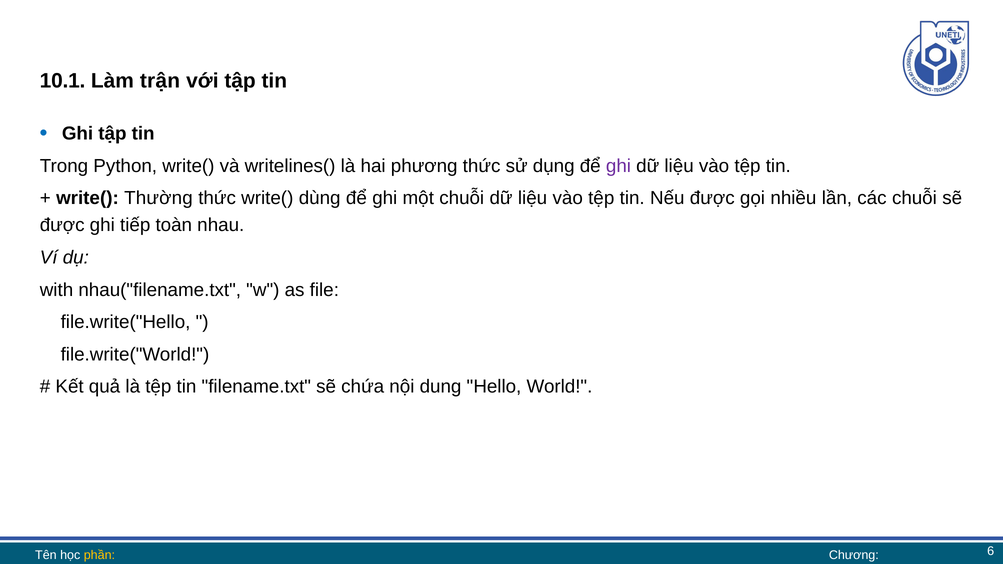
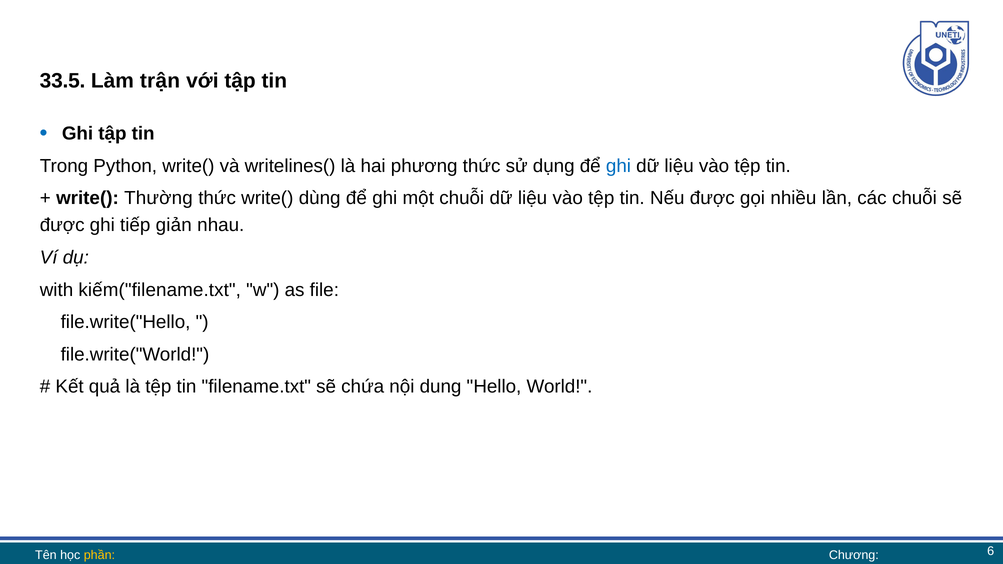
10.1: 10.1 -> 33.5 (63, 81)
ghi colour: purple -> blue (619, 166)
toàn: toàn -> giản (174, 225)
nhau("filename.txt: nhau("filename.txt -> kiếm("filename.txt (160, 290)
